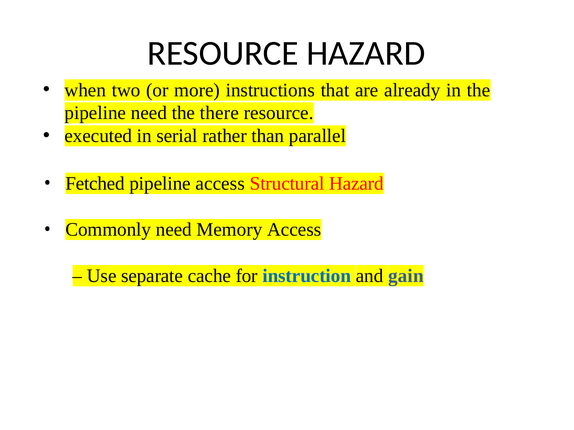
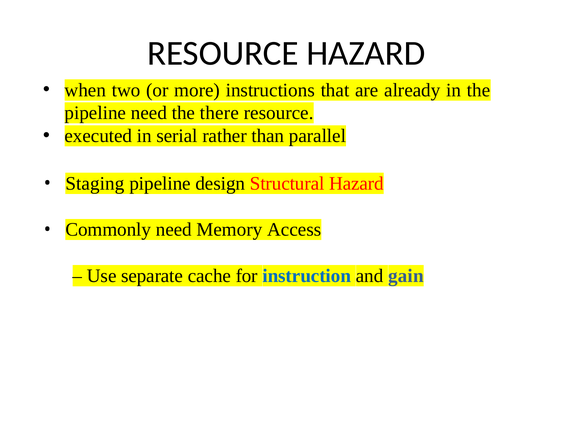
Fetched: Fetched -> Staging (95, 184)
pipeline access: access -> design (220, 184)
